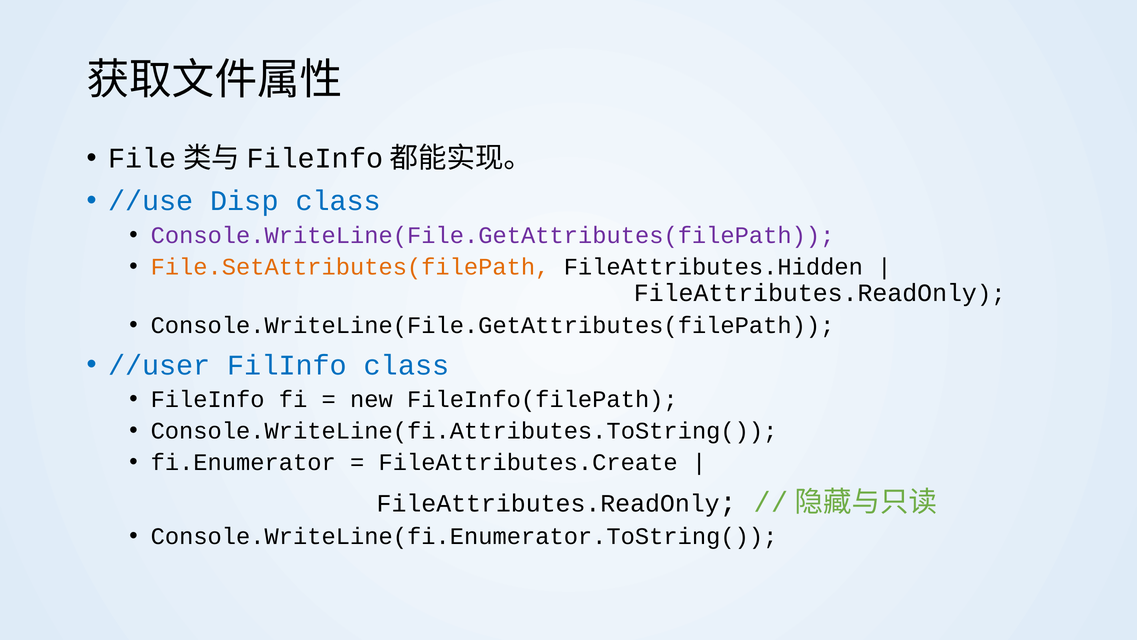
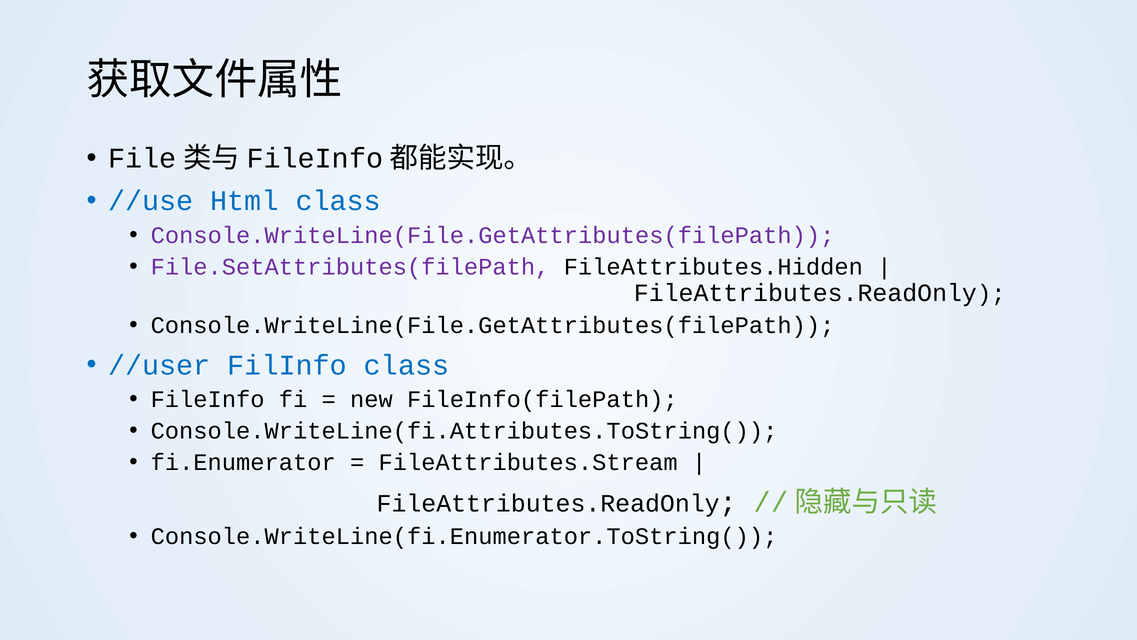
Disp: Disp -> Html (244, 201)
File.SetAttributes(filePath colour: orange -> purple (350, 267)
FileAttributes.Create: FileAttributes.Create -> FileAttributes.Stream (528, 462)
